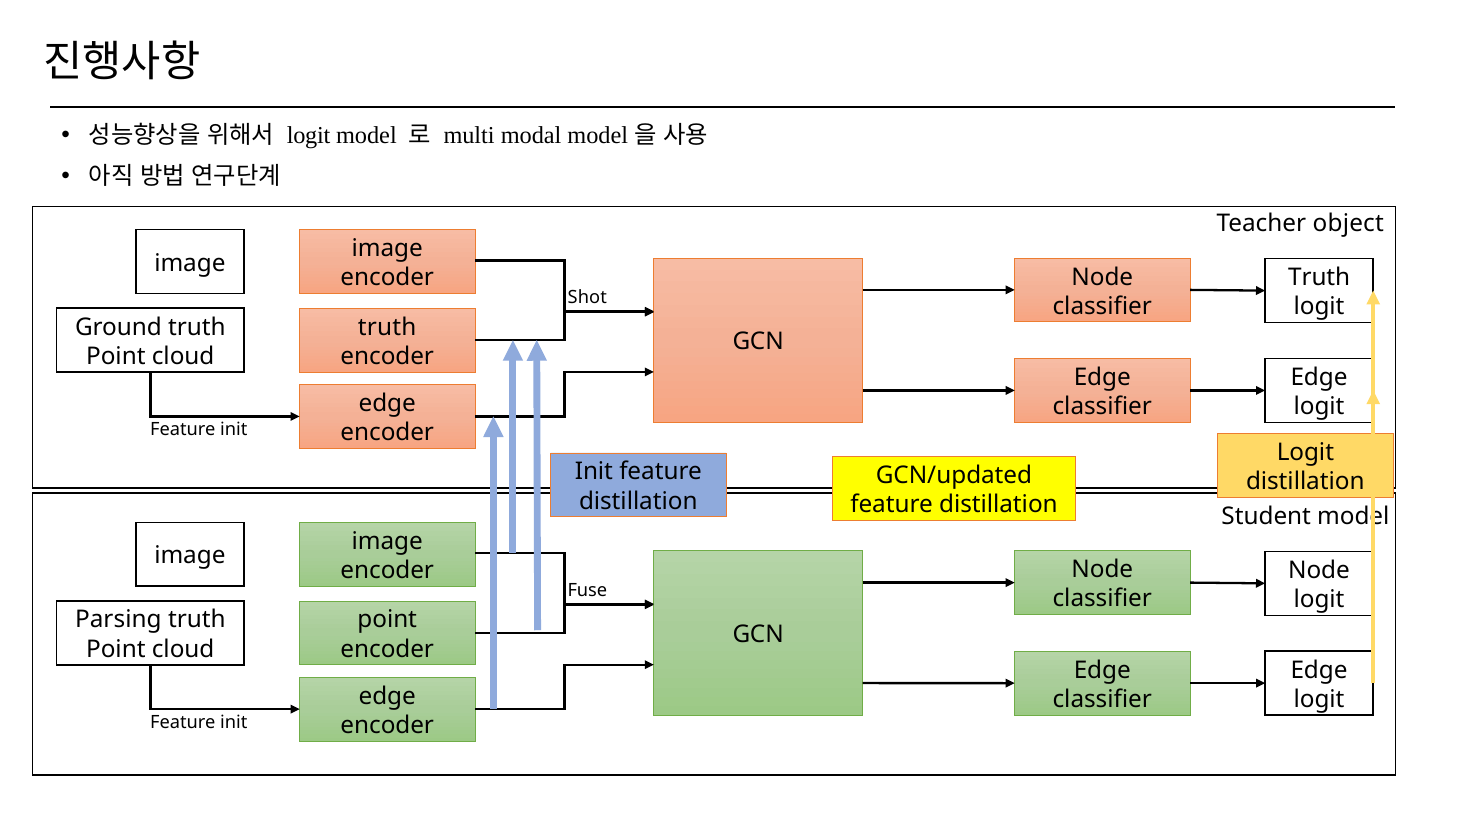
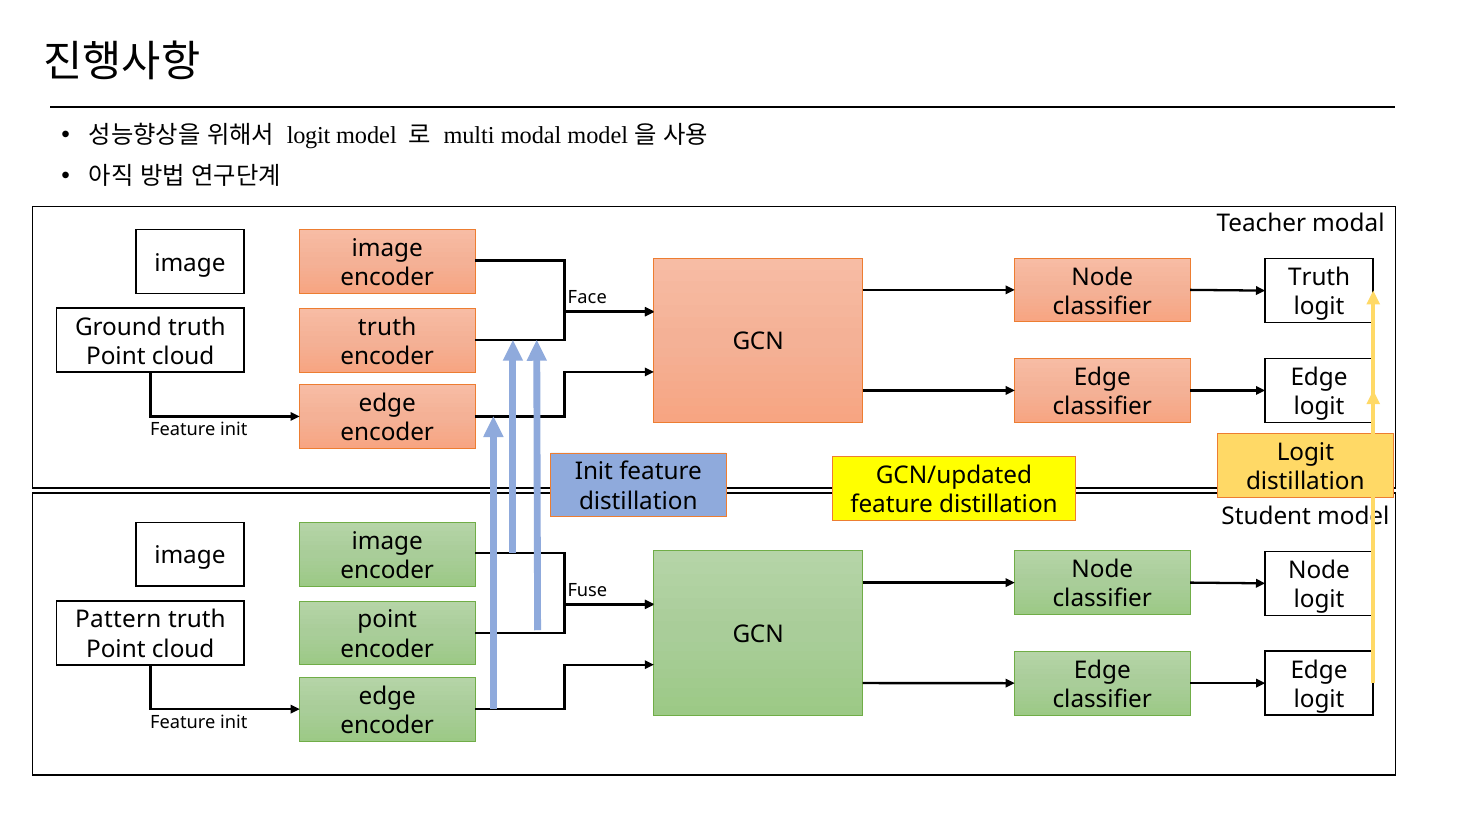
Teacher object: object -> modal (1348, 223)
Shot: Shot -> Face (587, 298)
Parsing: Parsing -> Pattern (118, 620)
